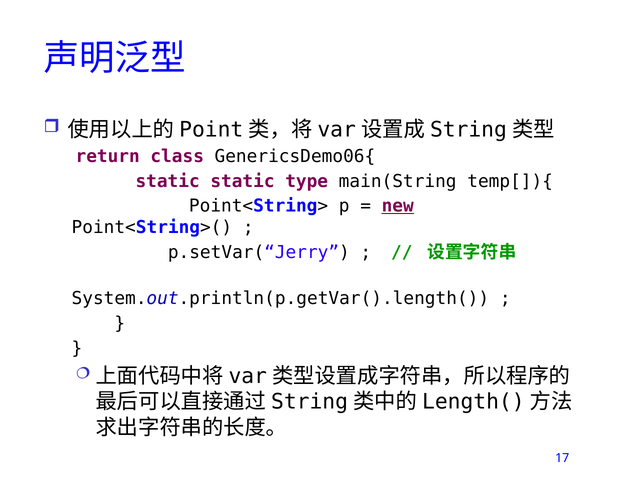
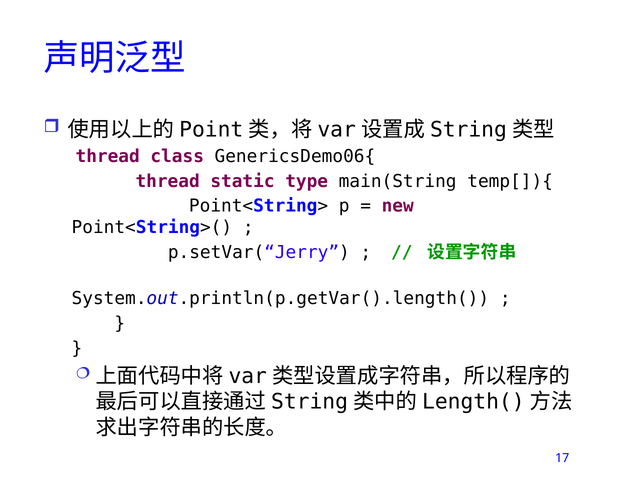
return: return -> thread (108, 156)
static: static -> thread (168, 181)
new underline: present -> none (398, 206)
